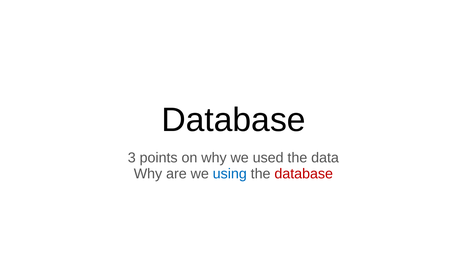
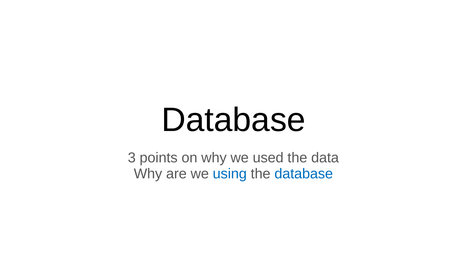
database colour: red -> blue (304, 174)
